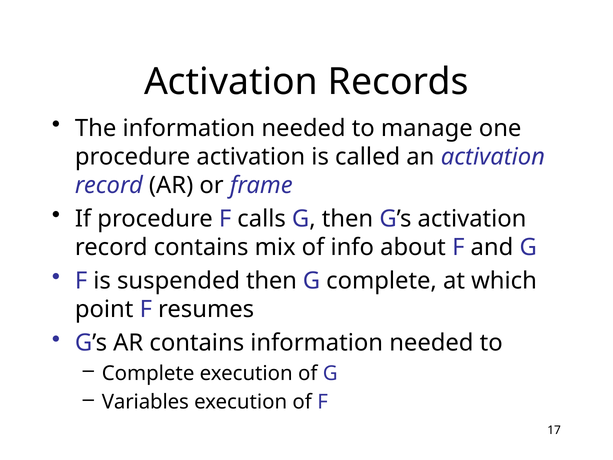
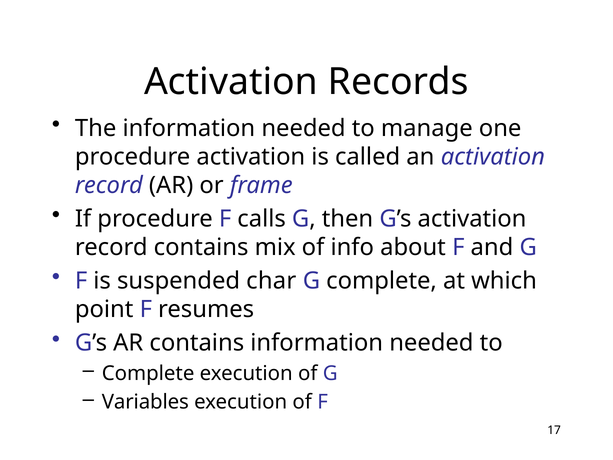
suspended then: then -> char (271, 281)
